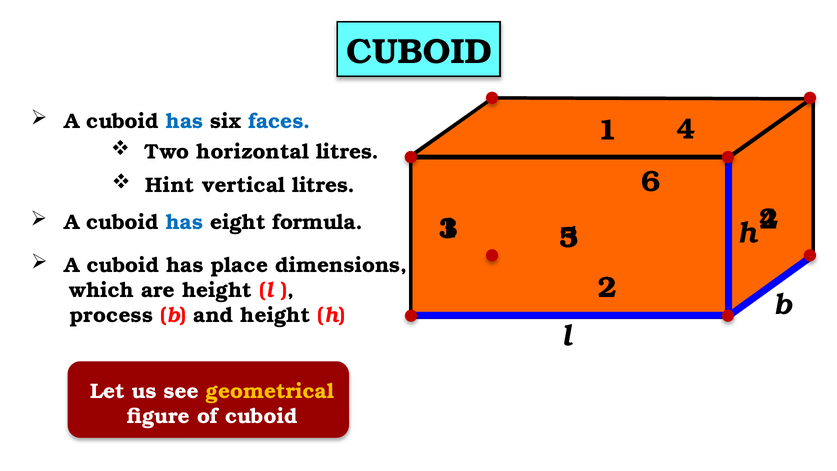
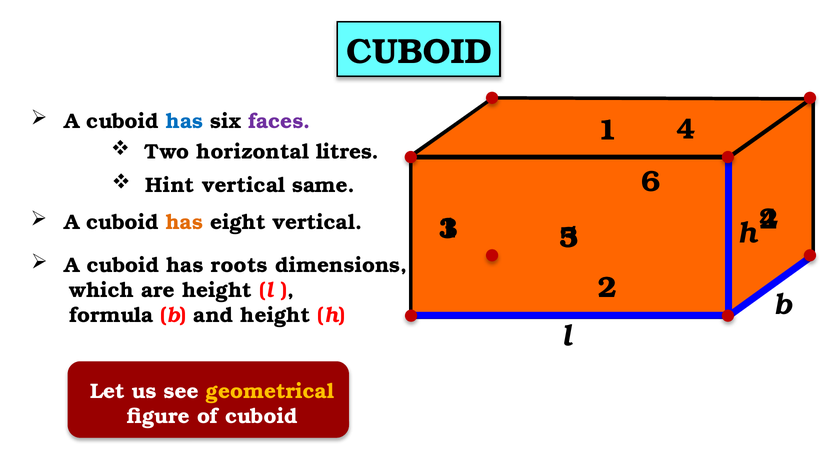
faces colour: blue -> purple (279, 121)
vertical litres: litres -> same (324, 185)
has colour: blue -> orange (184, 222)
eight formula: formula -> vertical (317, 222)
place: place -> roots (239, 265)
process: process -> formula (111, 315)
